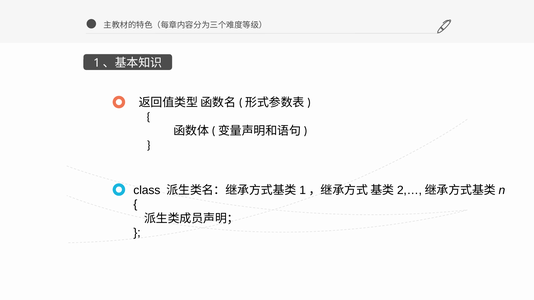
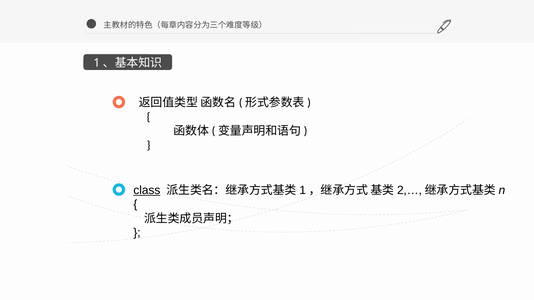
class underline: none -> present (147, 190)
